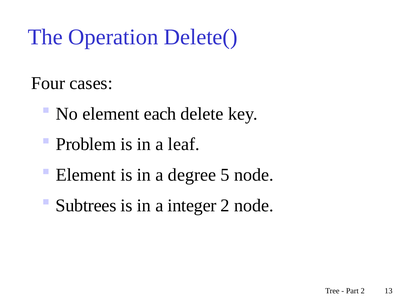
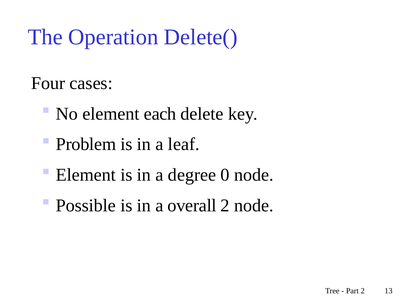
5: 5 -> 0 (225, 175)
Subtrees: Subtrees -> Possible (86, 206)
integer: integer -> overall (192, 206)
